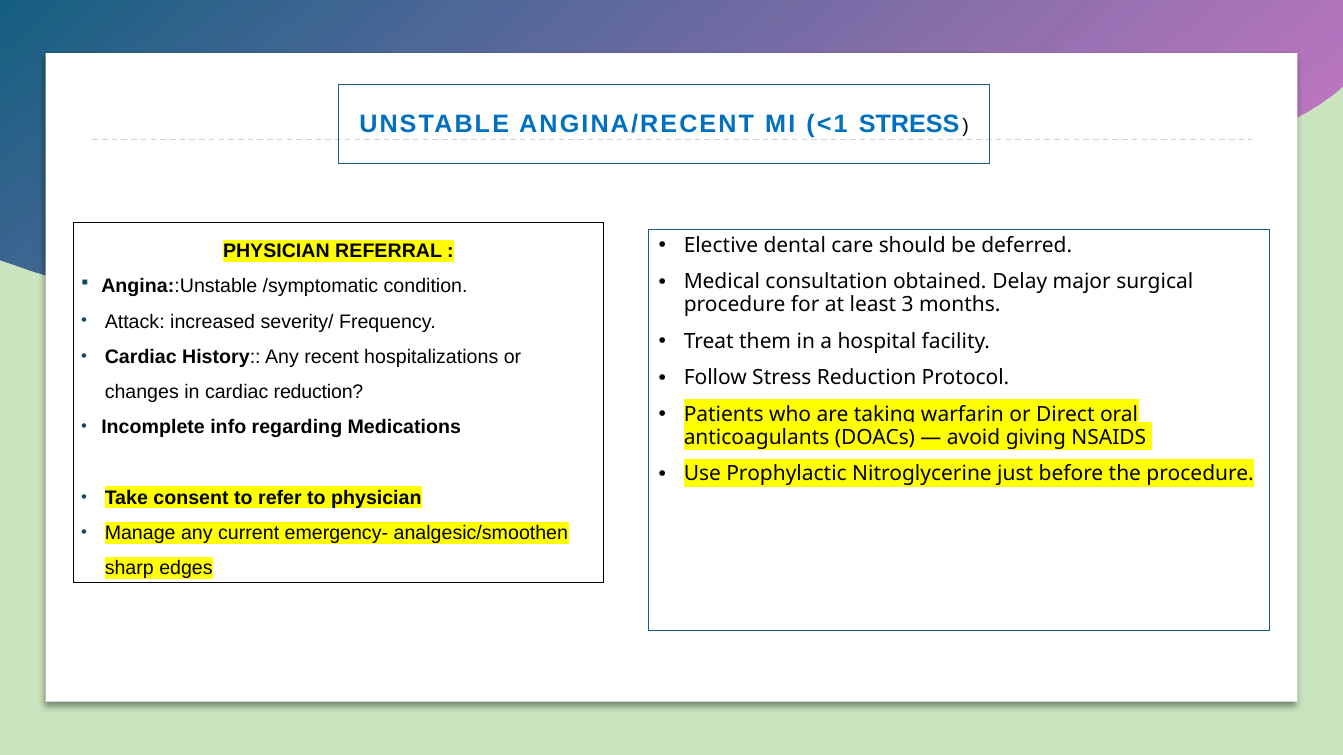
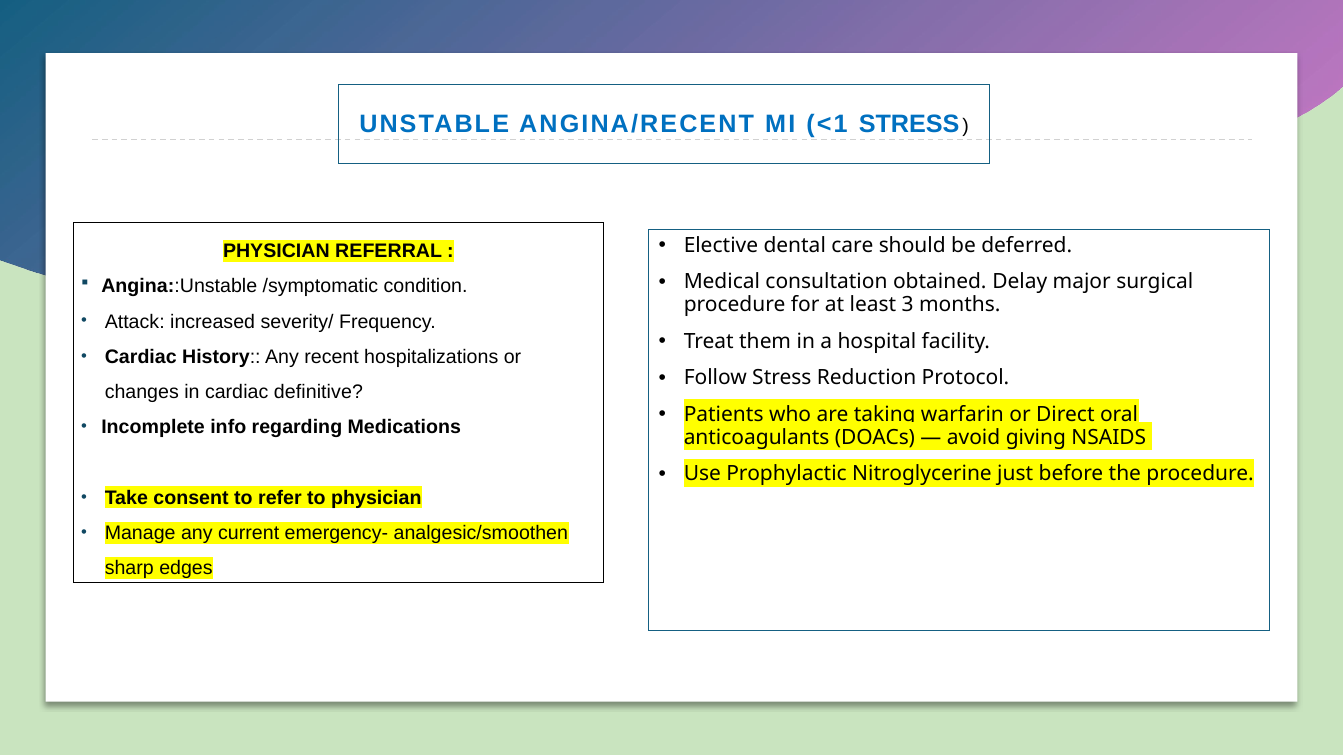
cardiac reduction: reduction -> definitive (318, 392)
